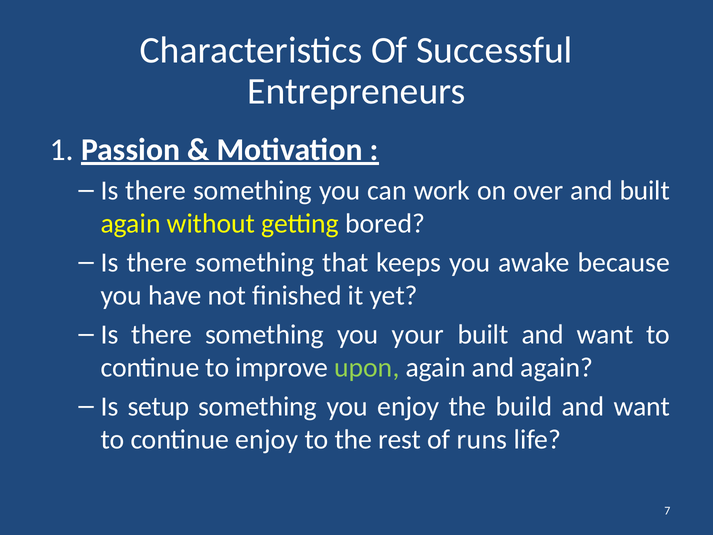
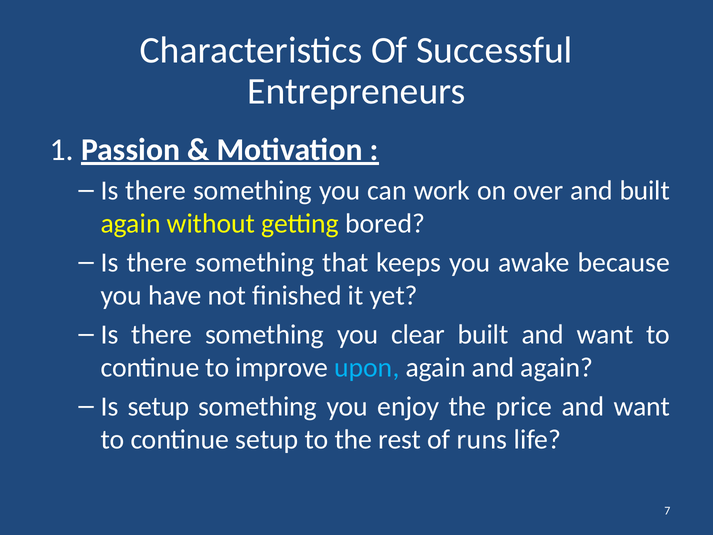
your: your -> clear (418, 334)
upon colour: light green -> light blue (367, 368)
build: build -> price (524, 406)
continue enjoy: enjoy -> setup (267, 440)
